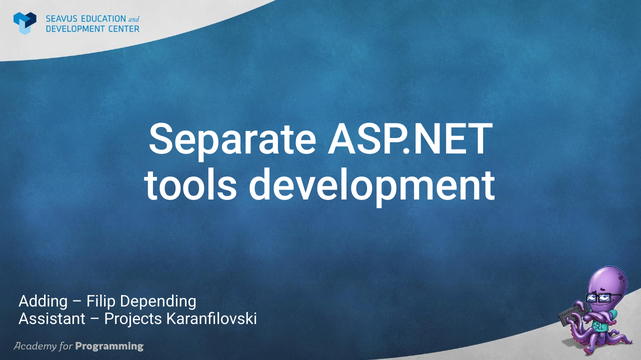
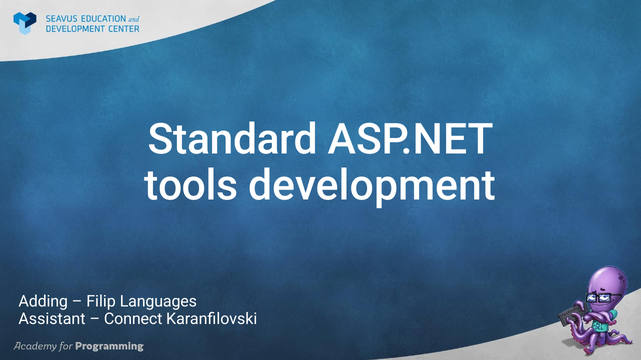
Separate: Separate -> Standard (233, 140)
Depending: Depending -> Languages (158, 302)
Projects: Projects -> Connect (133, 319)
